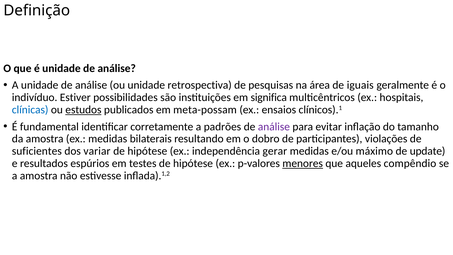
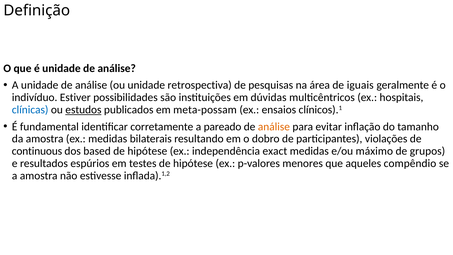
significa: significa -> dúvidas (269, 97)
padrões: padrões -> pareado (223, 127)
análise colour: purple -> orange (274, 127)
suficientes: suficientes -> continuous (37, 151)
variar: variar -> based (97, 151)
gerar: gerar -> exact (275, 151)
update: update -> grupos (427, 151)
menores underline: present -> none (303, 163)
